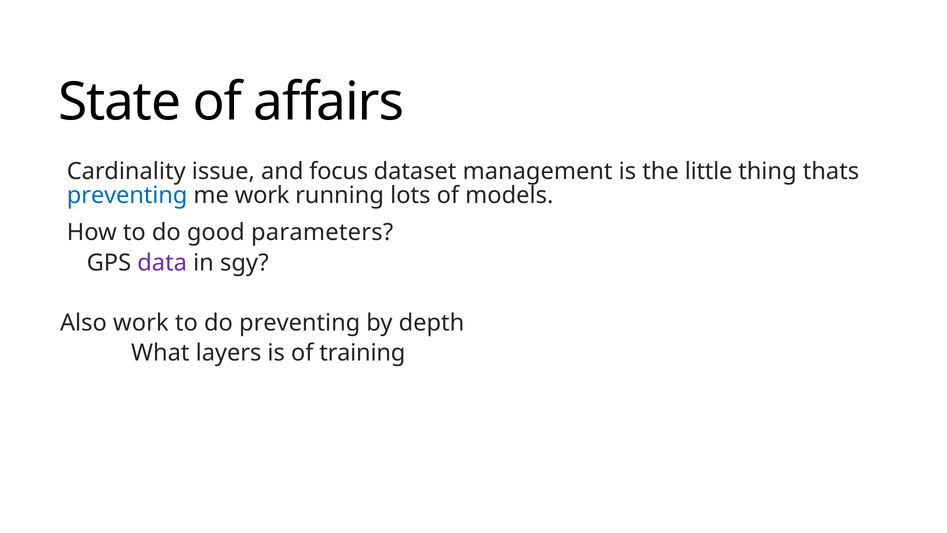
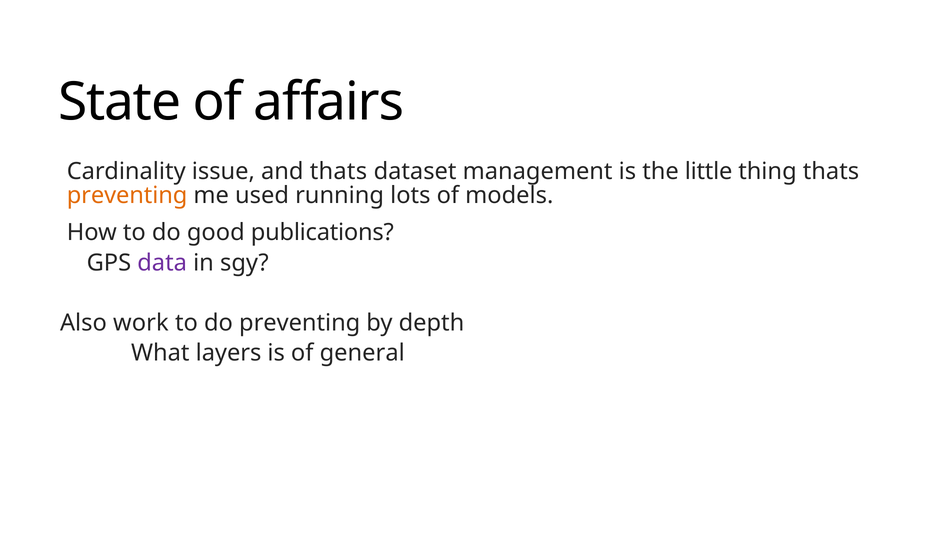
and focus: focus -> thats (338, 171)
preventing colour: blue -> orange (127, 195)
me work: work -> used (262, 195)
parameters: parameters -> publications (322, 232)
training: training -> general (362, 353)
